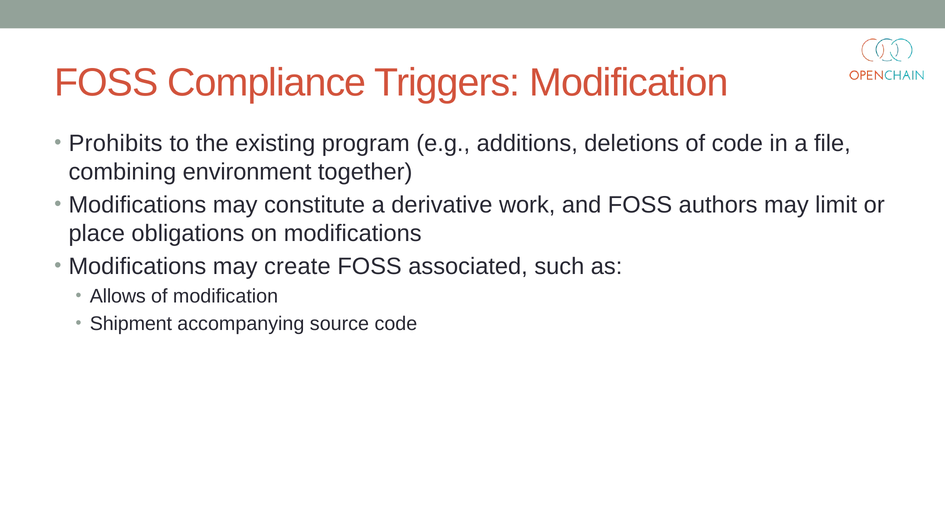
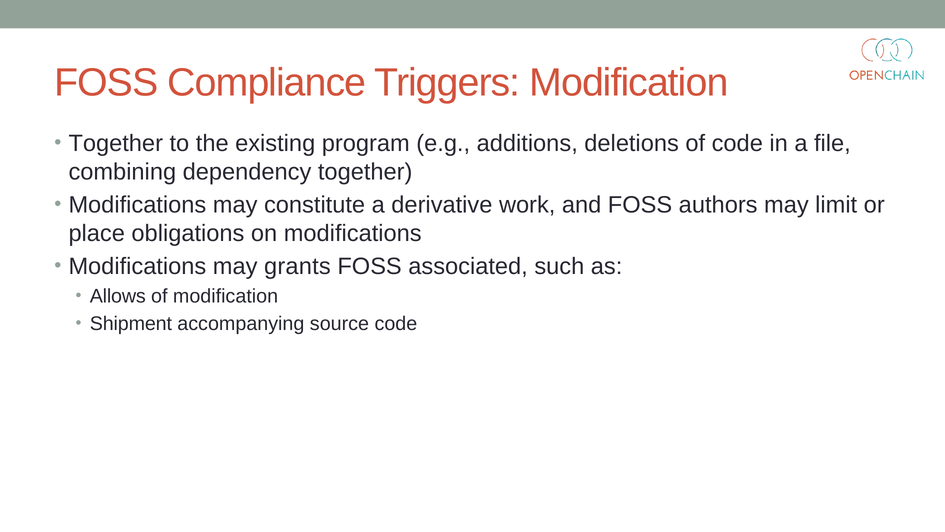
Prohibits: Prohibits -> Together (116, 143)
environment: environment -> dependency (247, 172)
create: create -> grants (297, 266)
